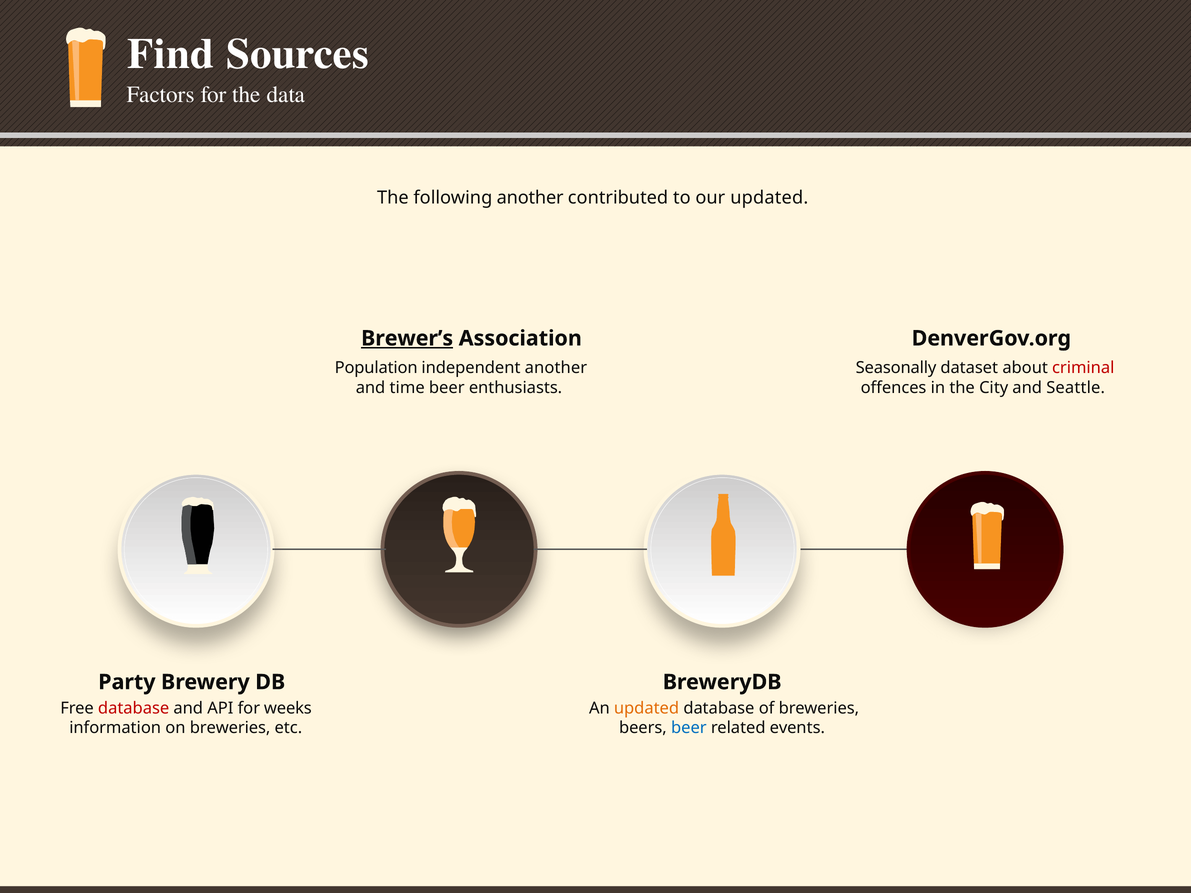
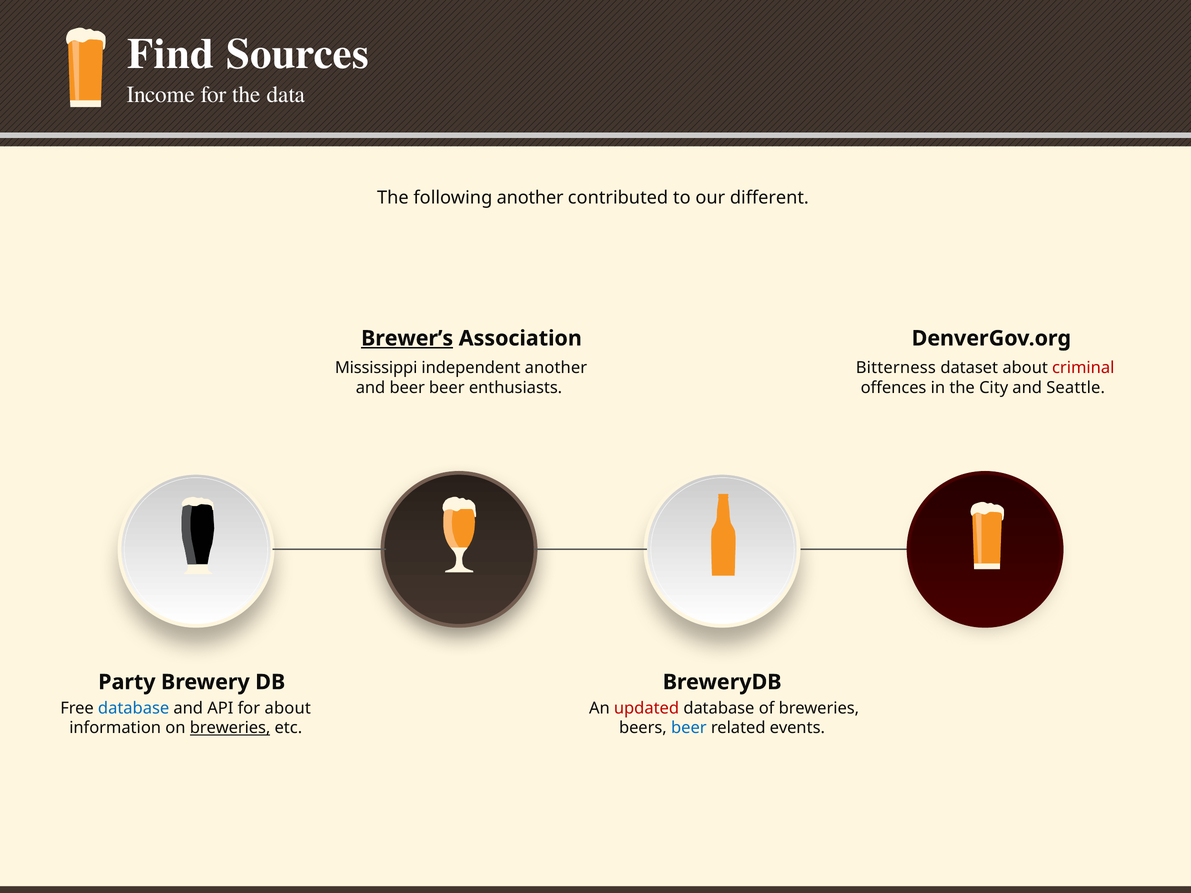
Factors: Factors -> Income (161, 95)
our updated: updated -> different (769, 198)
Population: Population -> Mississippi (376, 368)
Seasonally: Seasonally -> Bitterness (896, 368)
and time: time -> beer (407, 388)
database colour: red -> blue (134, 708)
for weeks: weeks -> about (288, 708)
updated colour: orange -> red (646, 708)
breweries underline: none -> present (230, 728)
